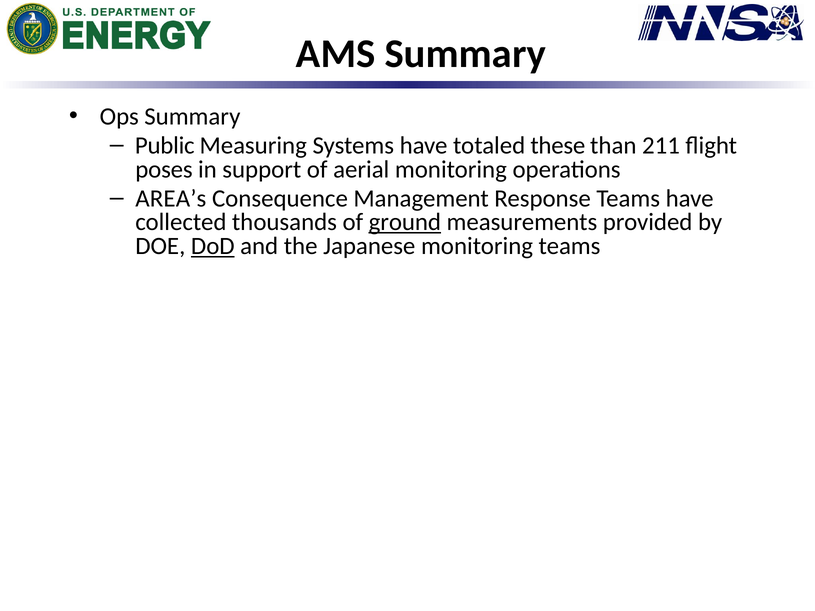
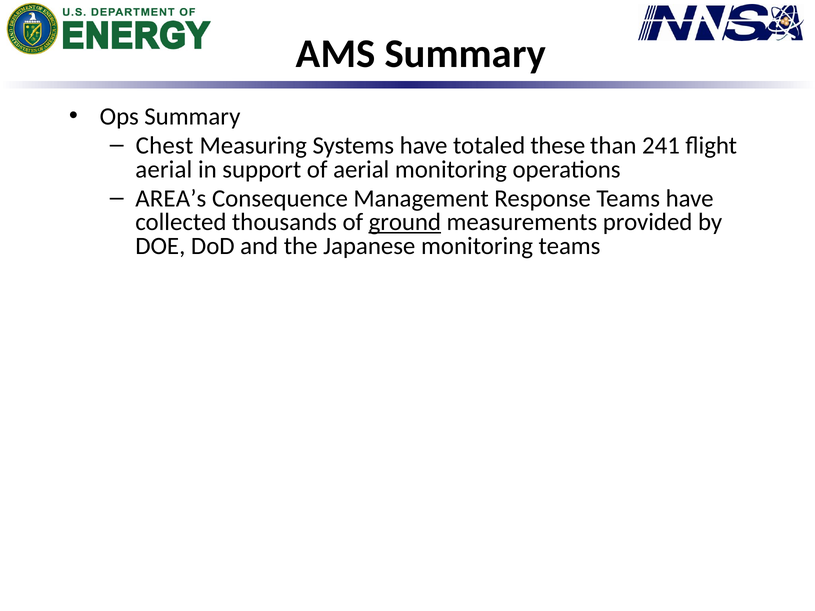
Public: Public -> Chest (165, 146)
211: 211 -> 241 (661, 146)
poses: poses -> aerial (164, 170)
DoD underline: present -> none (213, 246)
